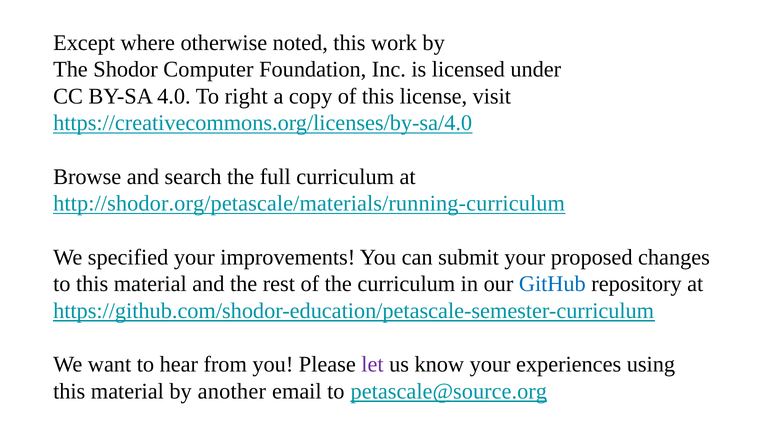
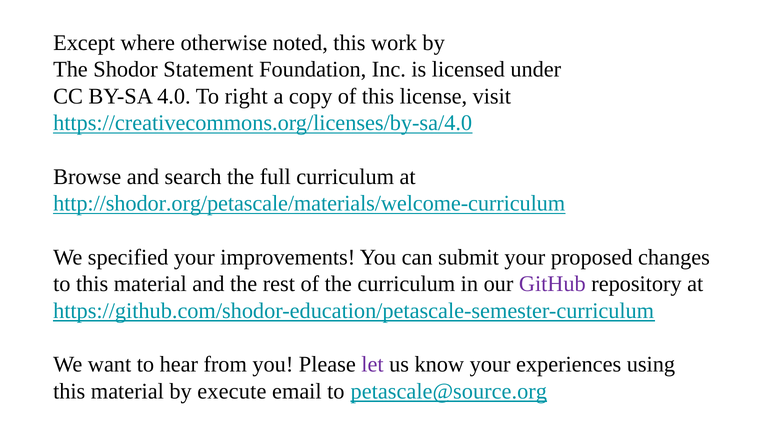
Computer: Computer -> Statement (208, 69)
http://shodor.org/petascale/materials/running-curriculum: http://shodor.org/petascale/materials/running-curriculum -> http://shodor.org/petascale/materials/welcome-curriculum (309, 204)
GitHub colour: blue -> purple (552, 284)
another: another -> execute (232, 391)
